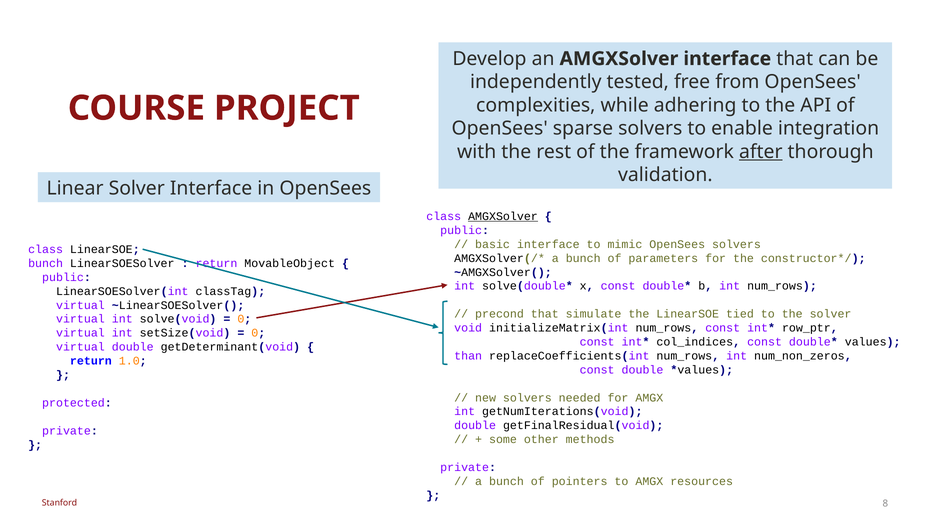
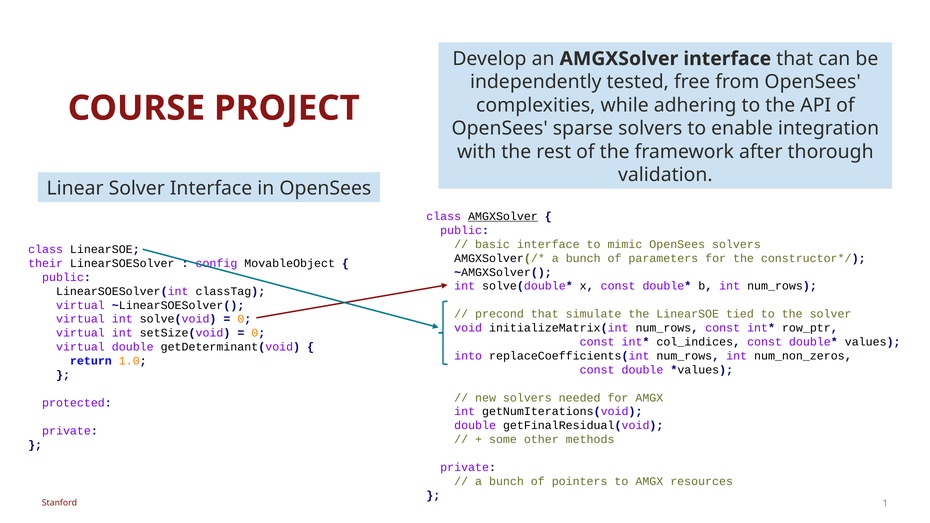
after underline: present -> none (761, 152)
bunch: bunch -> their (46, 263)
return: return -> config (216, 263)
than: than -> into (468, 356)
8: 8 -> 1 (885, 504)
